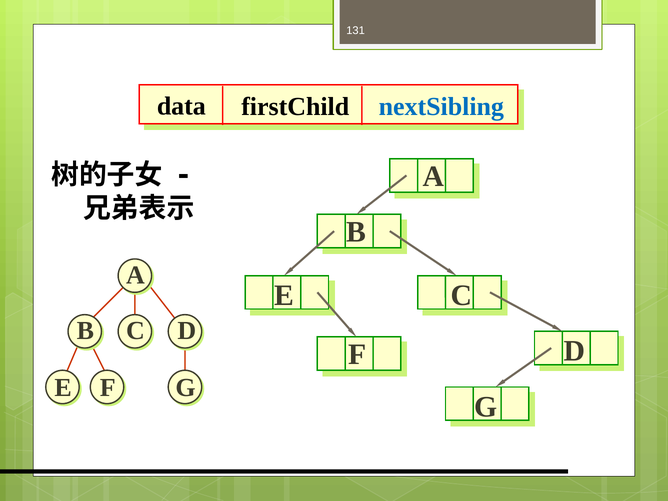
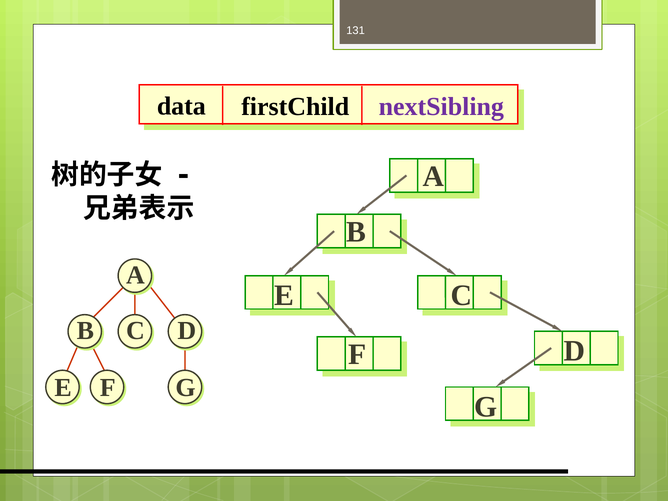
nextSibling colour: blue -> purple (441, 107)
